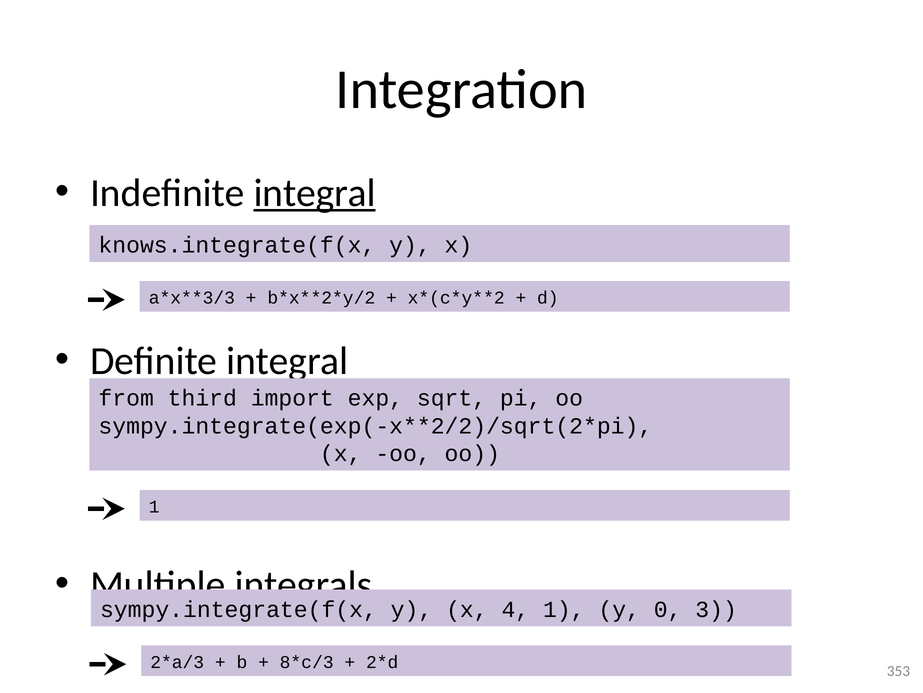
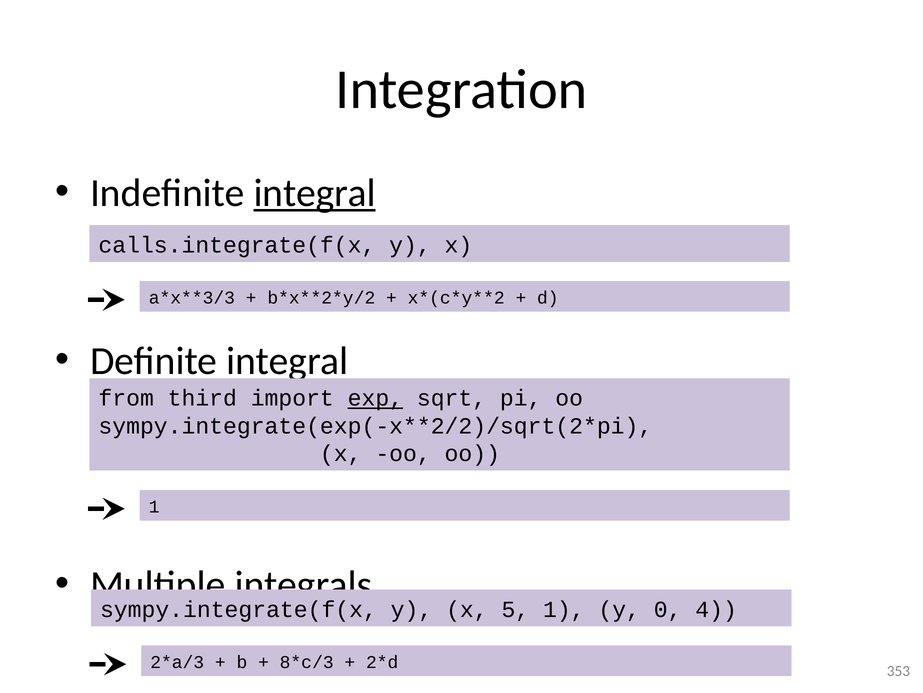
knows.integrate(f(x: knows.integrate(f(x -> calls.integrate(f(x (237, 245)
exp underline: none -> present (375, 398)
4: 4 -> 5 (515, 609)
3: 3 -> 4 (716, 609)
